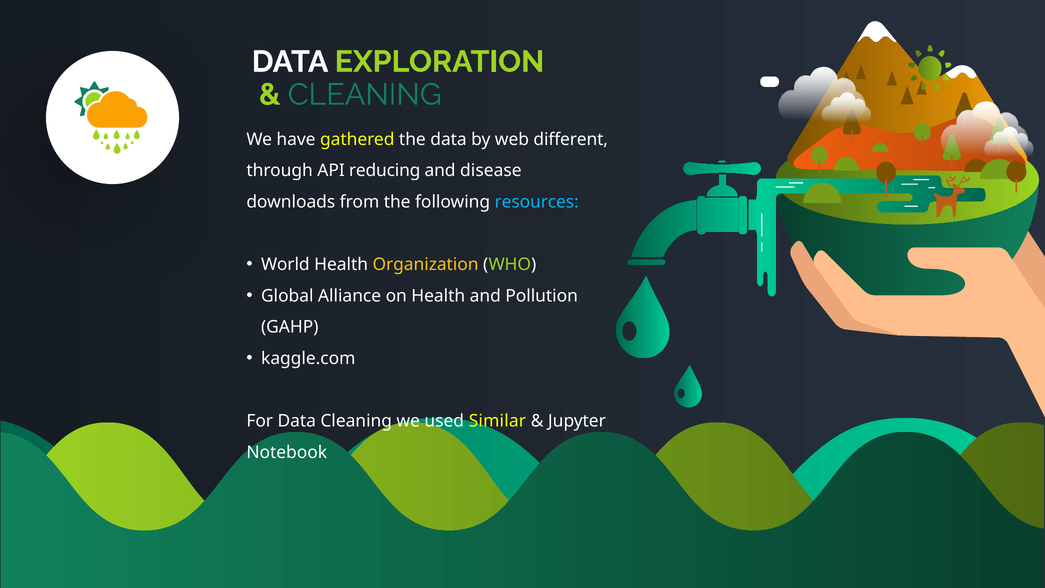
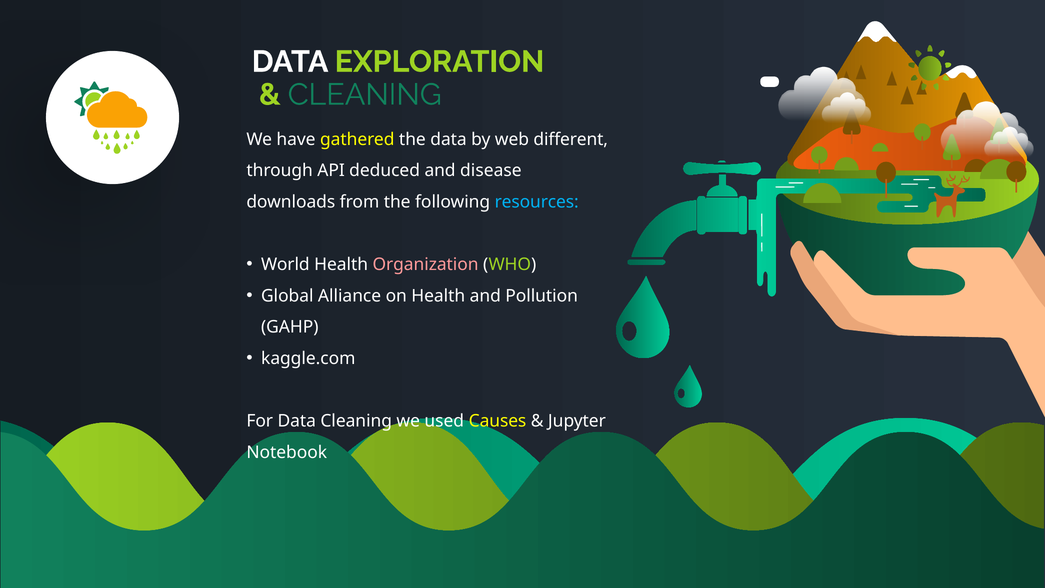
reducing: reducing -> deduced (385, 171)
Organization colour: yellow -> pink (426, 264)
Similar: Similar -> Causes (498, 421)
